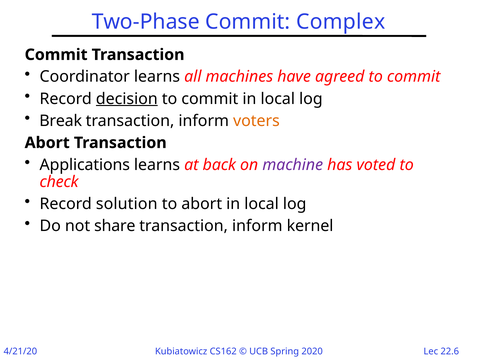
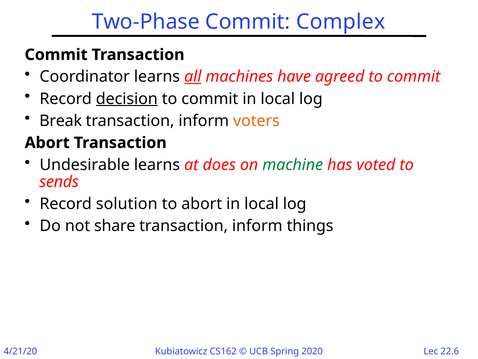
all underline: none -> present (193, 77)
Applications: Applications -> Undesirable (85, 165)
back: back -> does (219, 165)
machine colour: purple -> green (293, 165)
check: check -> sends (59, 182)
kernel: kernel -> things (310, 226)
